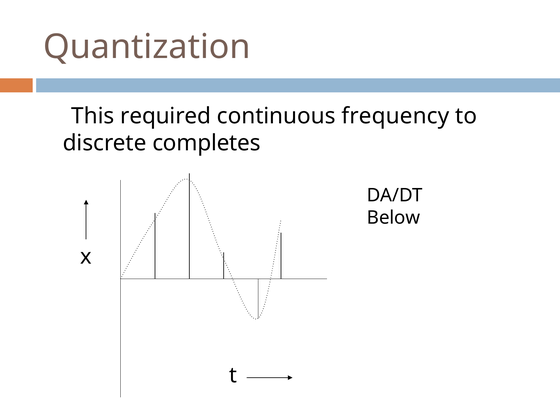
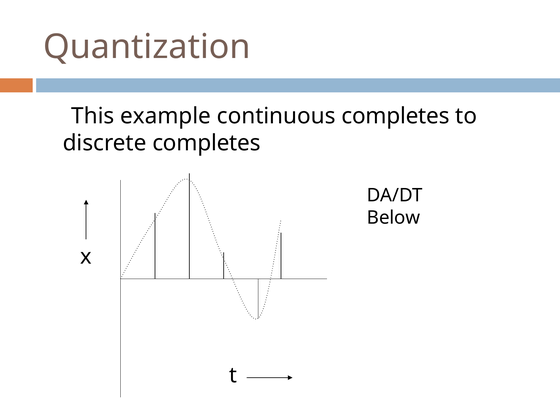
required: required -> example (166, 116)
continuous frequency: frequency -> completes (396, 116)
